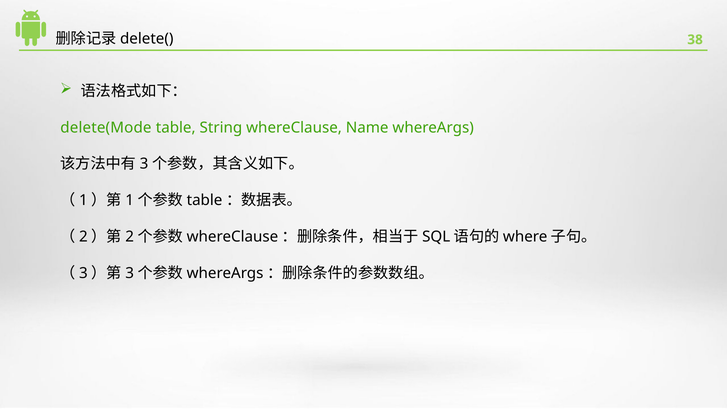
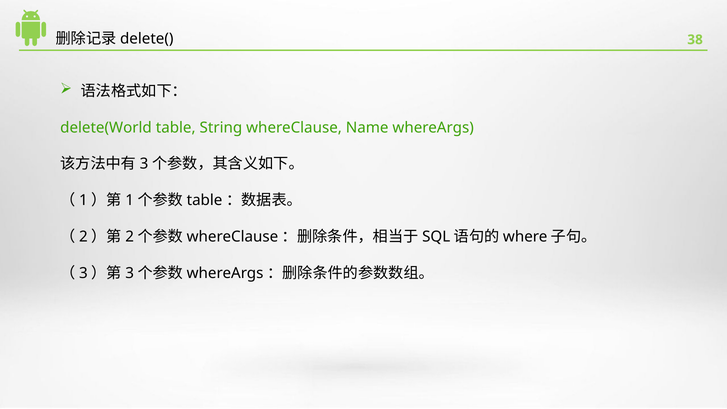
delete(Mode: delete(Mode -> delete(World (106, 128)
